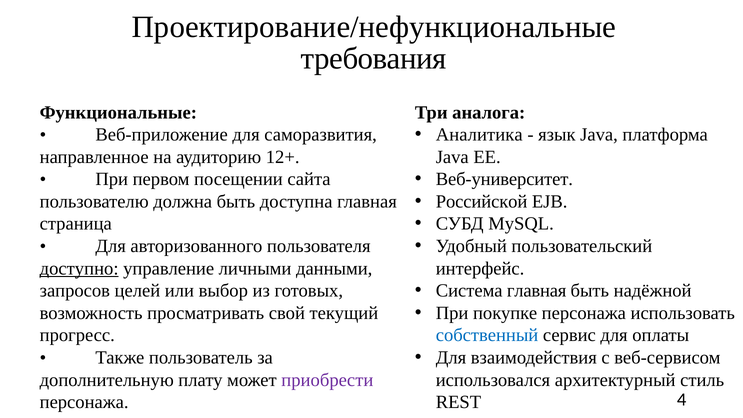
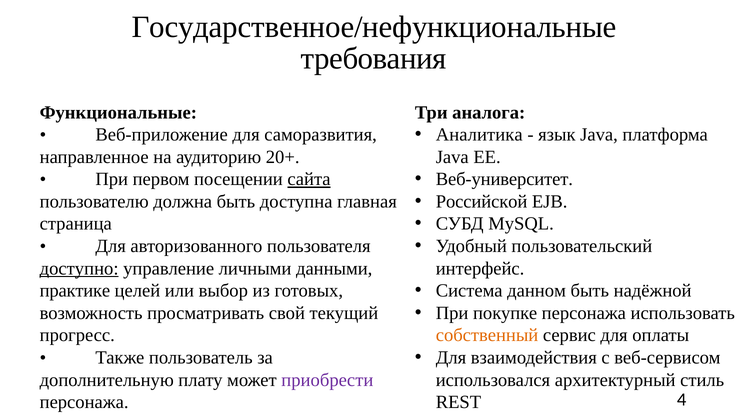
Проектирование/нефункциональные: Проектирование/нефункциональные -> Государственное/нефункциональные (374, 27)
12+: 12+ -> 20+ (283, 157)
сайта underline: none -> present (309, 179)
Система главная: главная -> данном (537, 291)
запросов: запросов -> практике (75, 291)
собственный colour: blue -> orange (487, 335)
